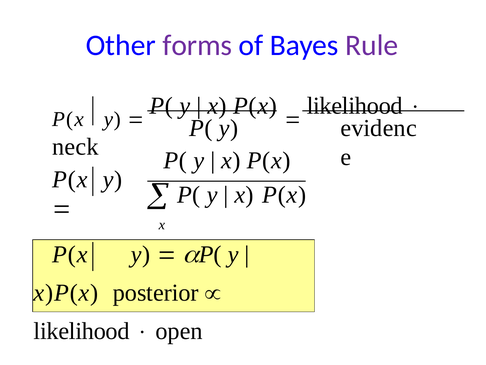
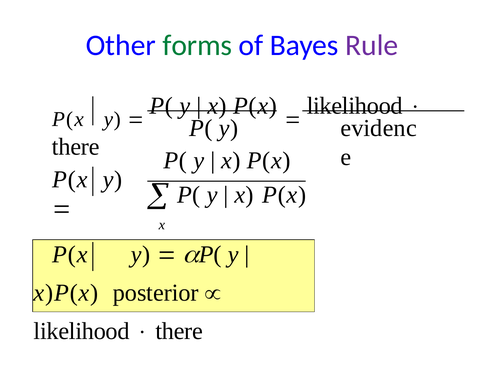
forms colour: purple -> green (197, 45)
neck: neck -> there (76, 147)
open: open -> there (179, 331)
